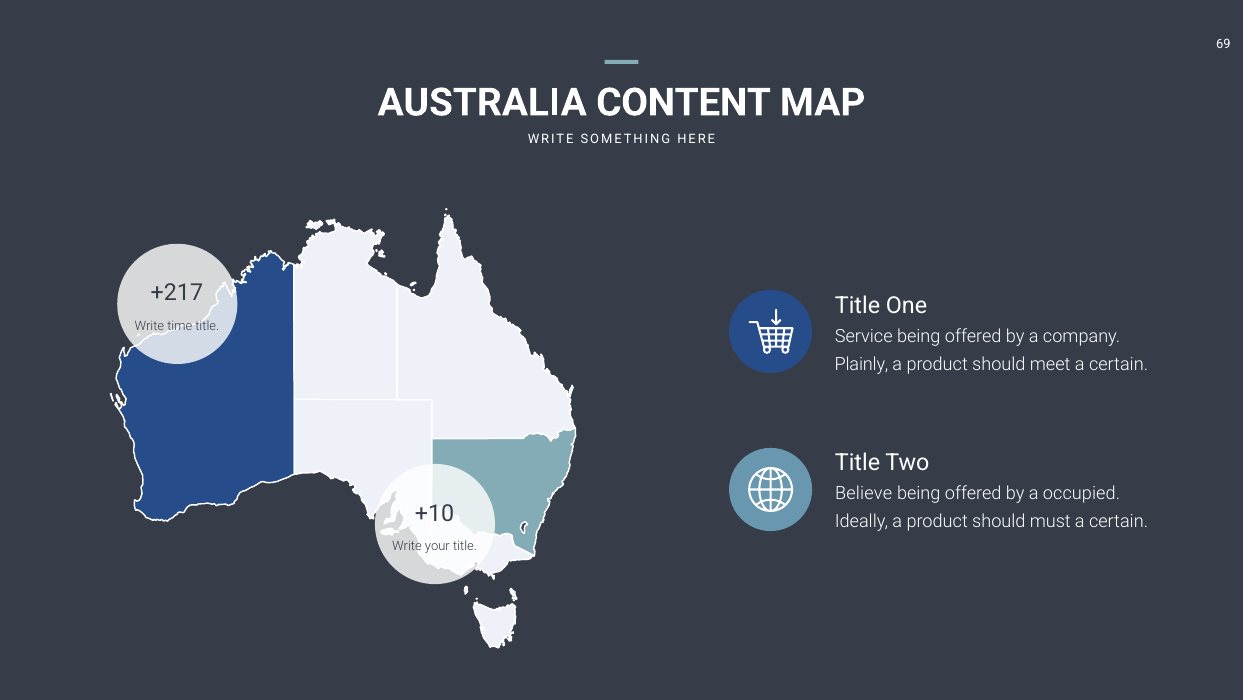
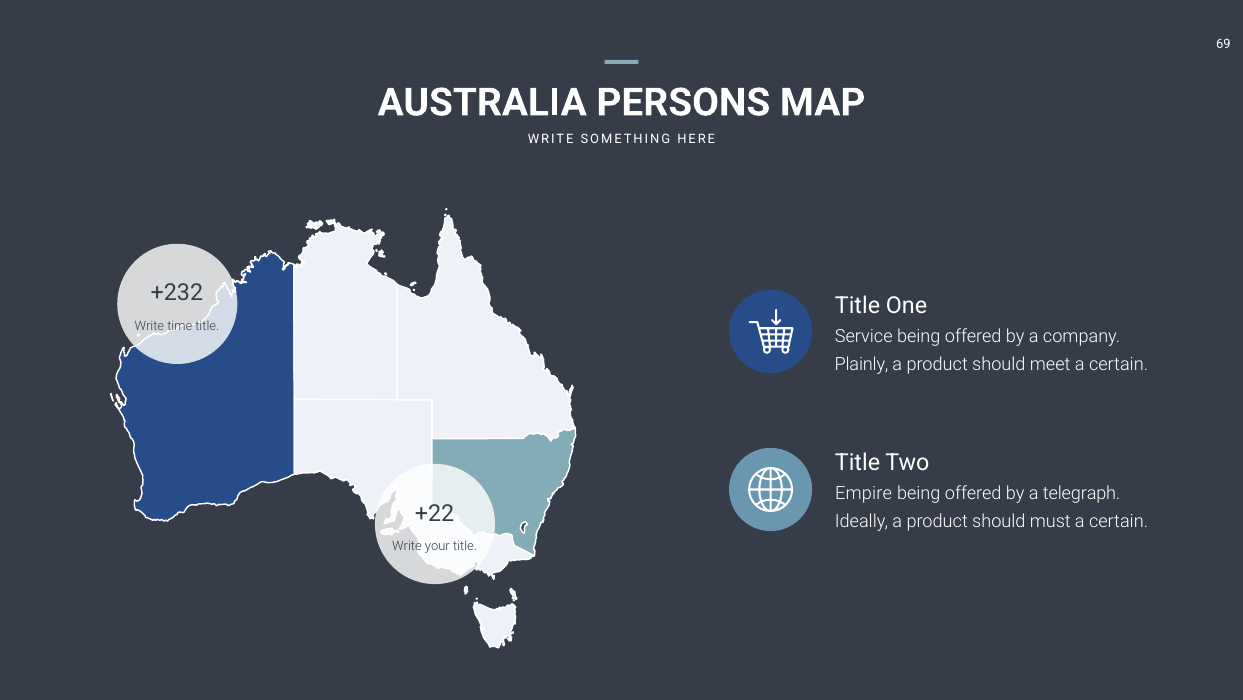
CONTENT: CONTENT -> PERSONS (683, 103)
+217: +217 -> +232 (177, 293)
Believe: Believe -> Empire (864, 493)
occupied: occupied -> telegraph (1082, 493)
+10: +10 -> +22 (435, 513)
